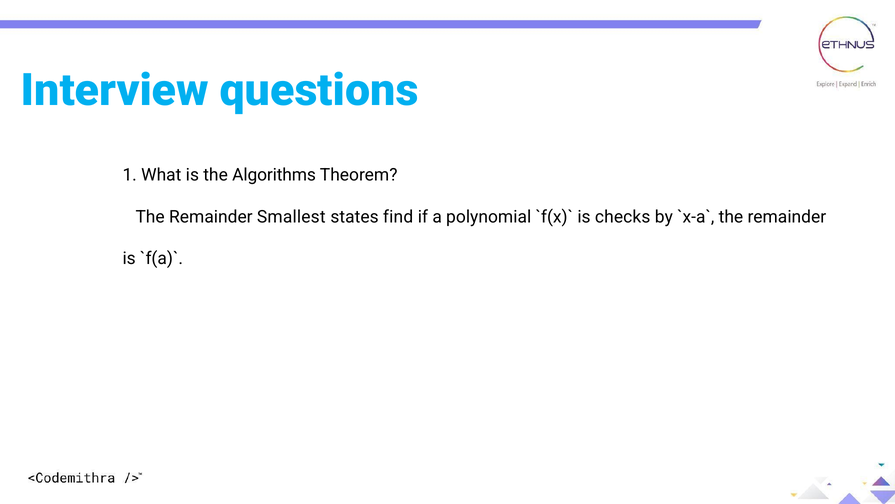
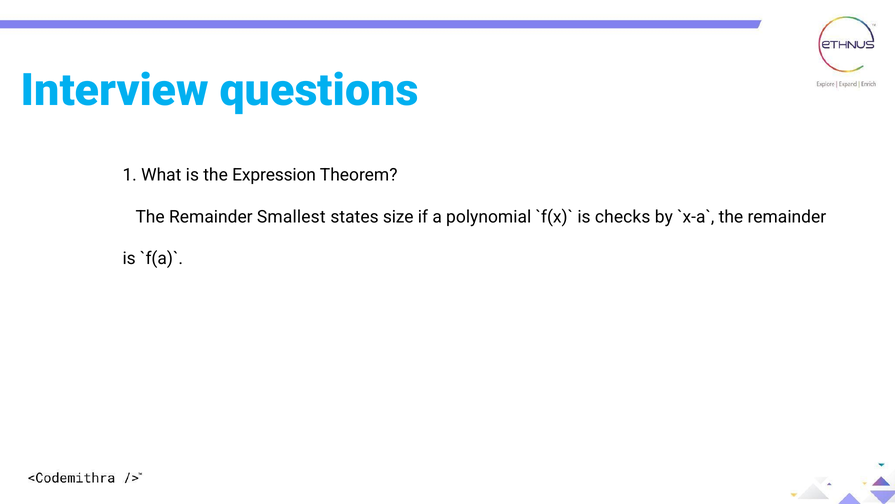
Algorithms: Algorithms -> Expression (274, 175)
find: find -> size (398, 217)
